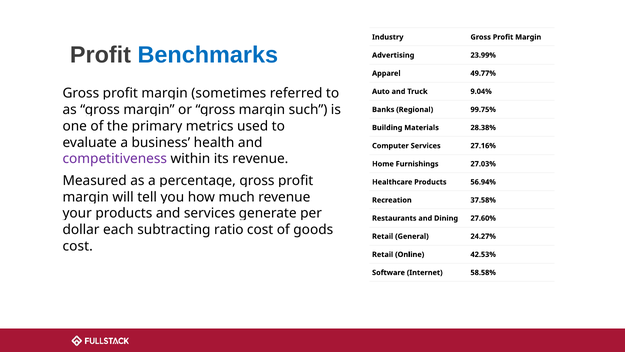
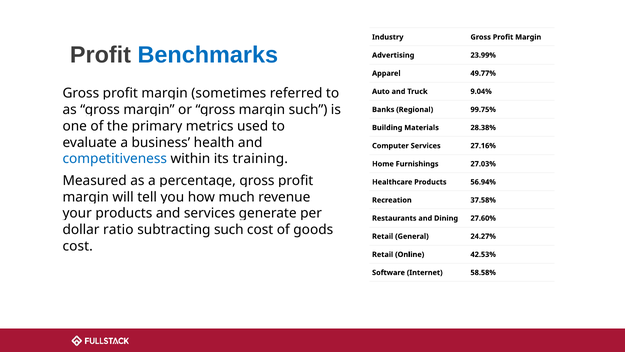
competitiveness colour: purple -> blue (115, 159)
its revenue: revenue -> training (260, 159)
each: each -> ratio (118, 230)
subtracting ratio: ratio -> such (229, 230)
